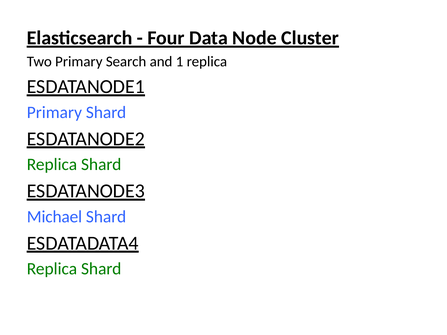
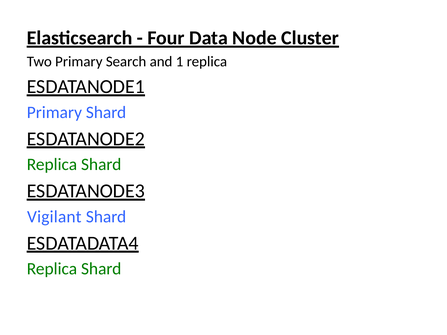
Michael: Michael -> Vigilant (54, 217)
